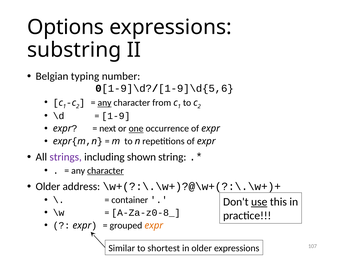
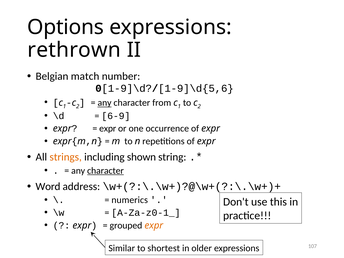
substring: substring -> rethrown (74, 50)
typing: typing -> match (85, 76)
1-9: 1-9 -> 6-9 (116, 116)
next: next -> expr (108, 129)
one underline: present -> none (136, 129)
strings colour: purple -> orange (66, 157)
Older: Older -> Word (48, 186)
container: container -> numerics (130, 200)
use underline: present -> none (259, 202)
A-Za-z0-8_: A-Za-z0-8_ -> A-Za-z0-1_ (146, 213)
